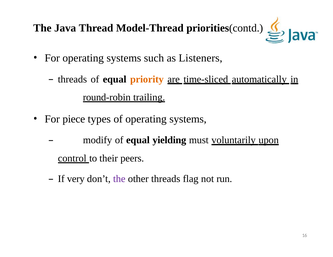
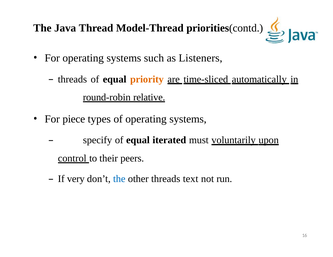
trailing: trailing -> relative (149, 97)
modify: modify -> specify (98, 140)
yielding: yielding -> iterated (169, 140)
the colour: purple -> blue (119, 179)
flag: flag -> text (191, 179)
